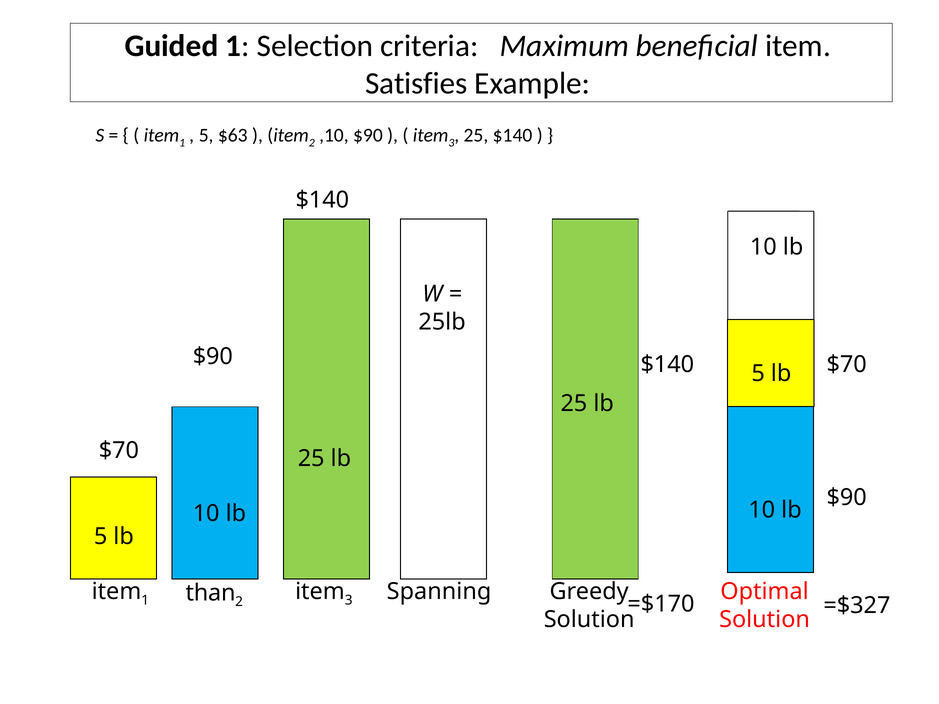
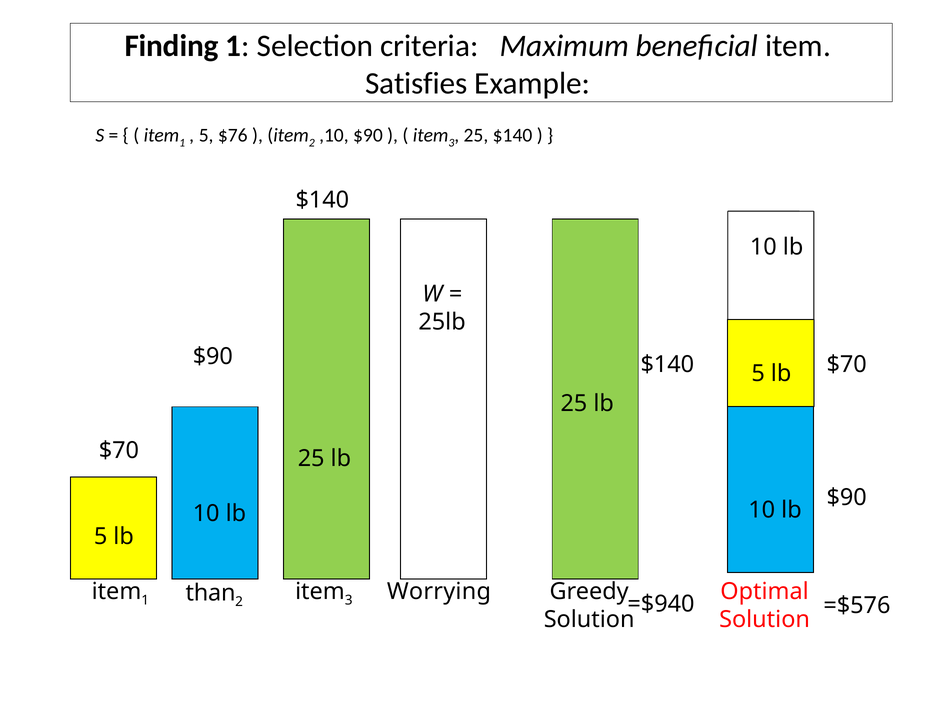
Guided: Guided -> Finding (172, 46)
$63: $63 -> $76 (233, 135)
Spanning: Spanning -> Worrying (439, 592)
=$170: =$170 -> =$940 (661, 604)
=$327: =$327 -> =$576 (857, 606)
